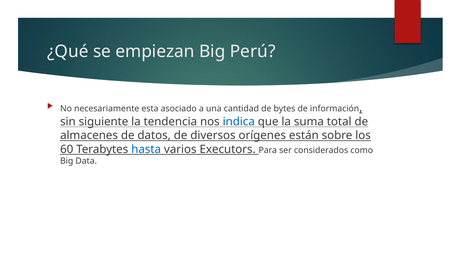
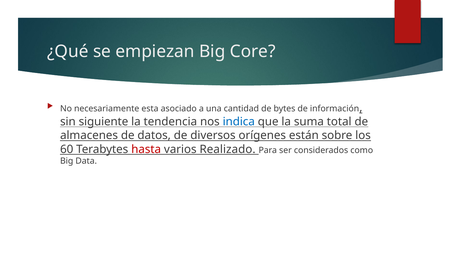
Perú: Perú -> Core (253, 51)
hasta colour: blue -> red (146, 149)
Executors: Executors -> Realizado (228, 149)
